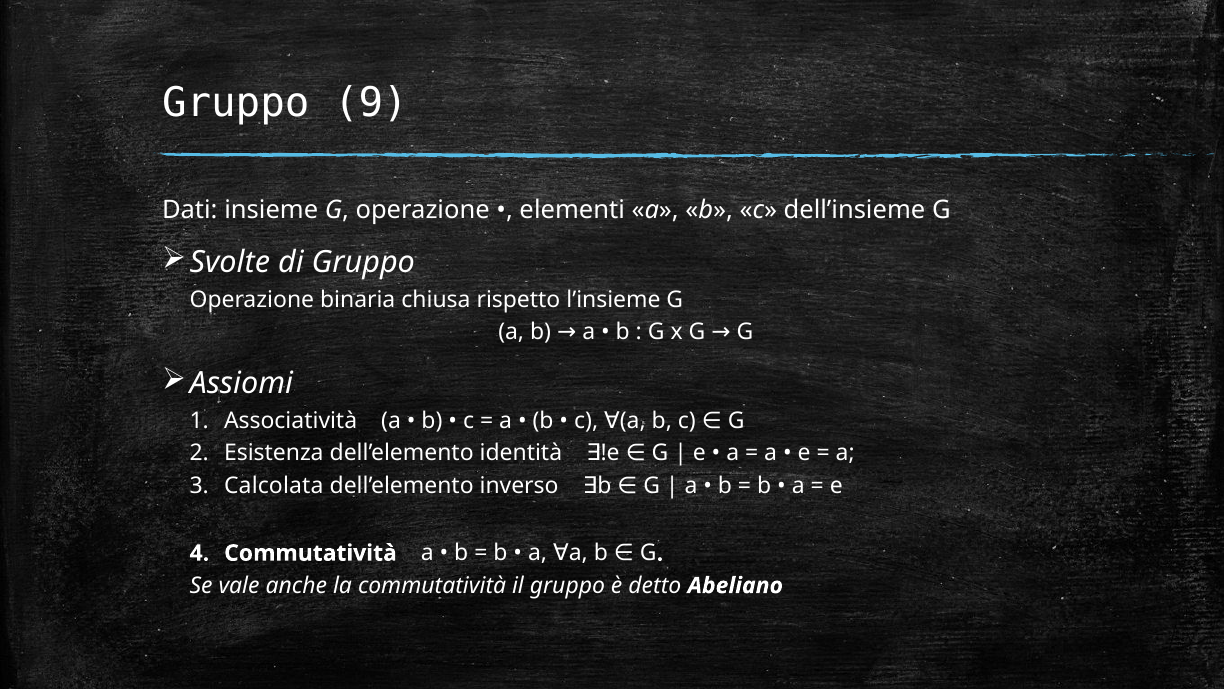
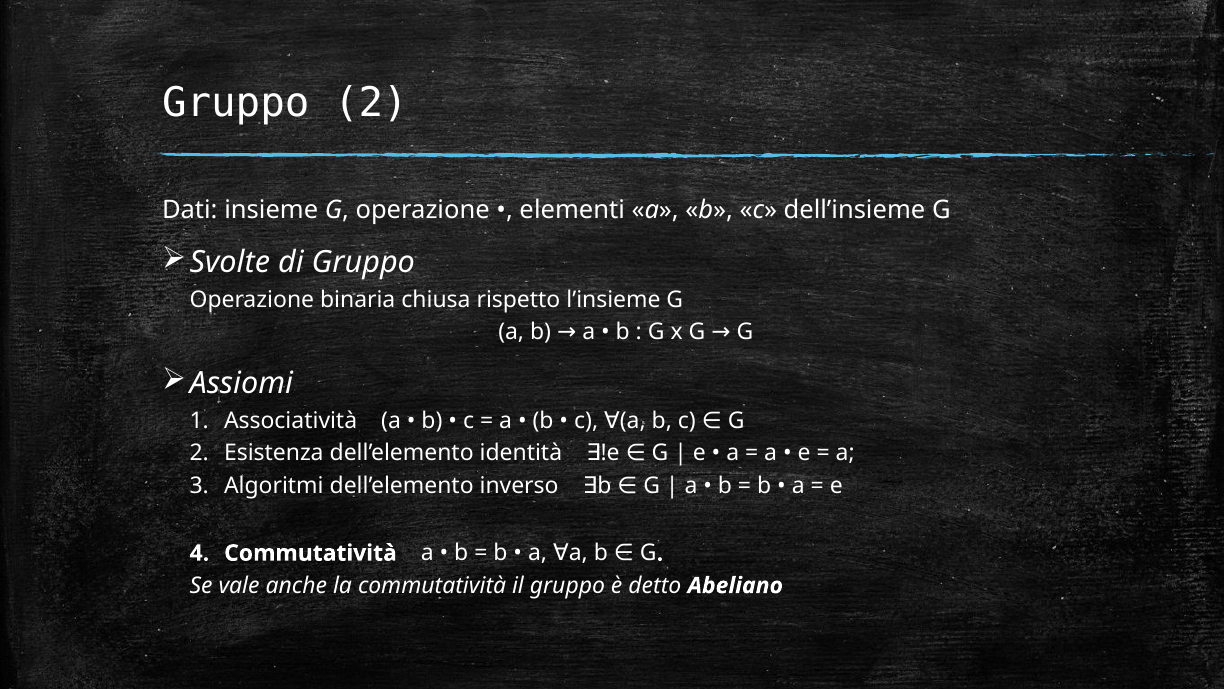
Gruppo 9: 9 -> 2 (371, 103)
Calcolata: Calcolata -> Algoritmi (274, 485)
